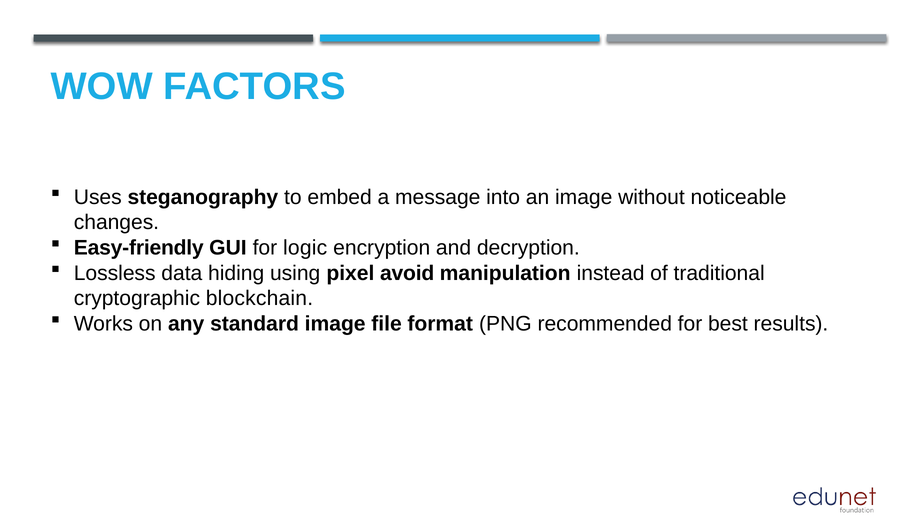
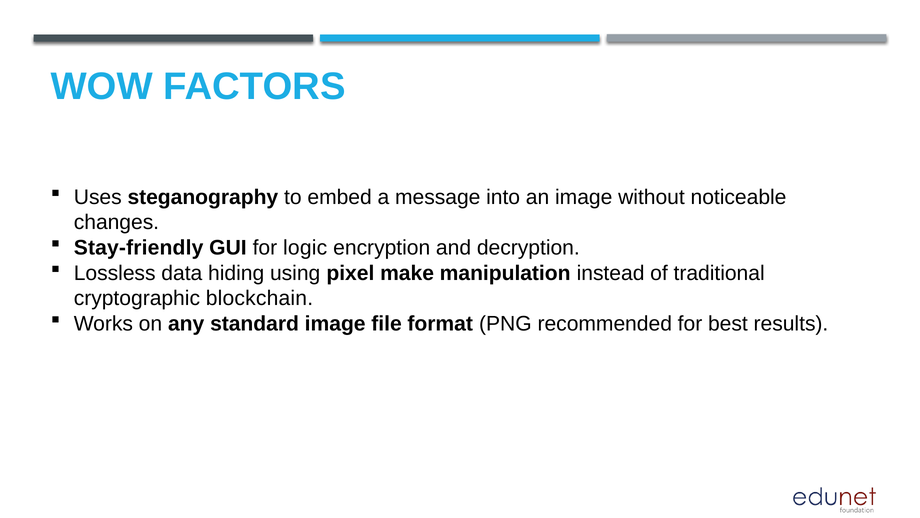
Easy-friendly: Easy-friendly -> Stay-friendly (139, 248)
avoid: avoid -> make (407, 273)
